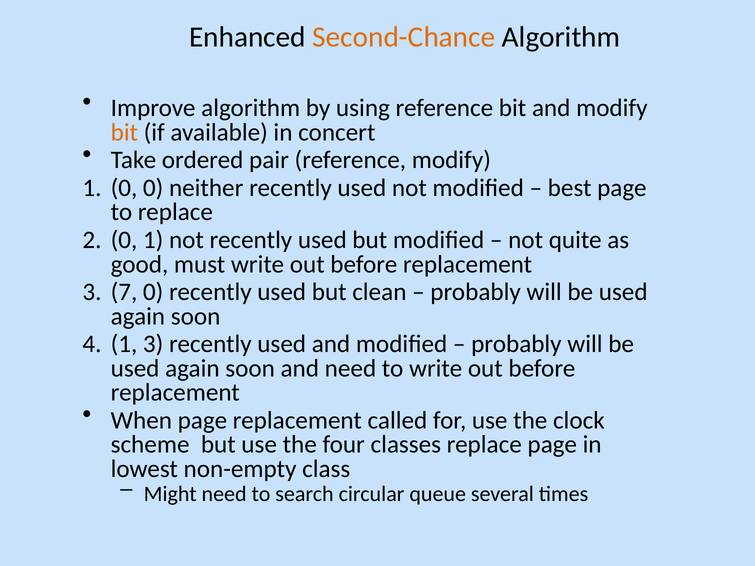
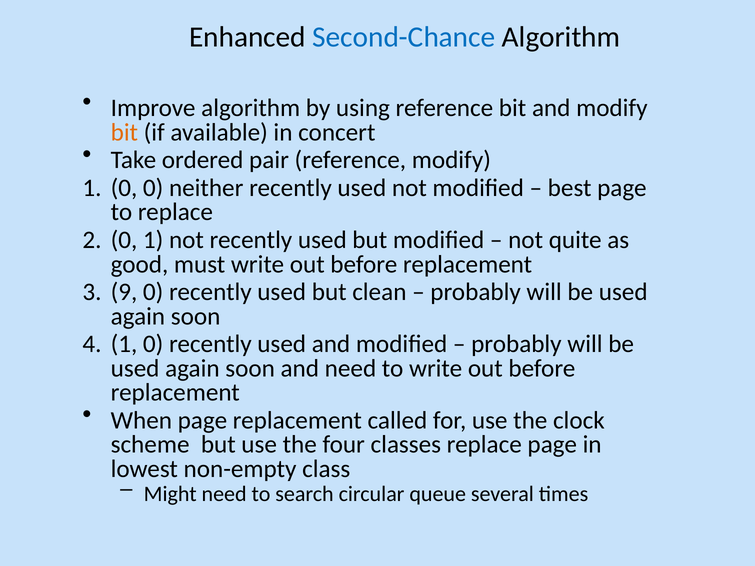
Second-Chance colour: orange -> blue (404, 37)
7: 7 -> 9 (124, 292)
3: 3 -> 0 (153, 344)
